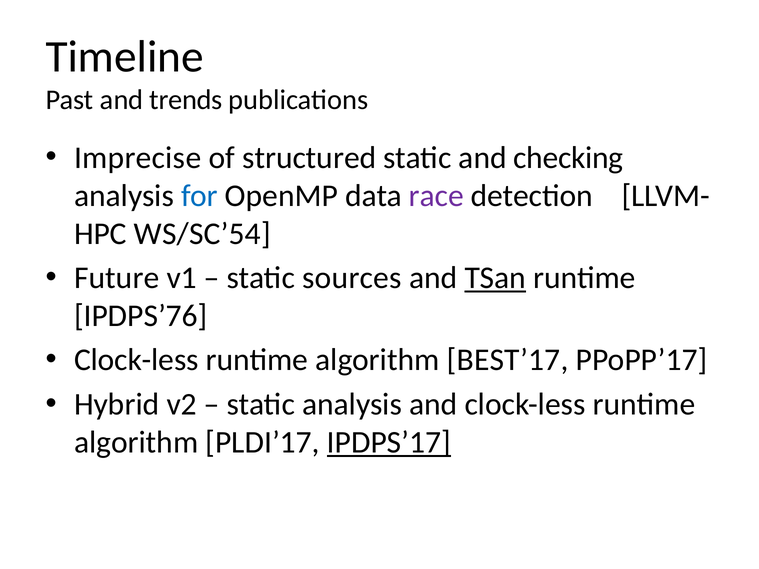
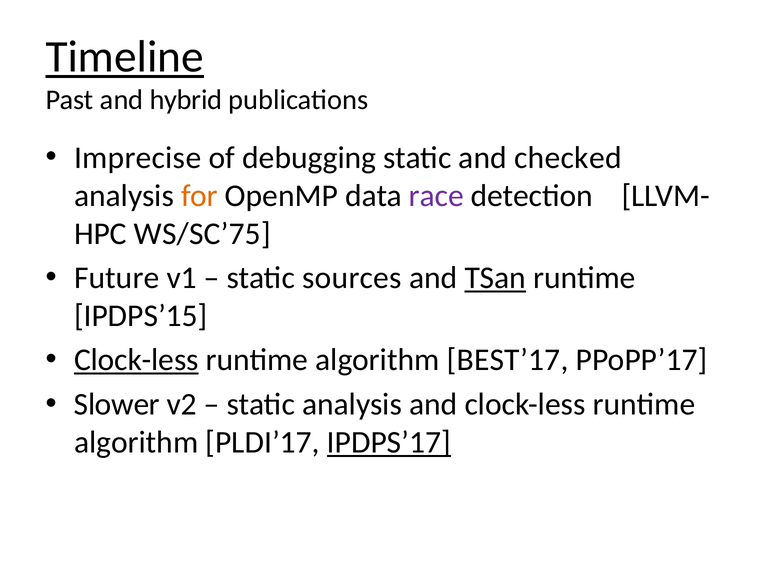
Timeline underline: none -> present (125, 57)
trends: trends -> hybrid (186, 100)
structured: structured -> debugging (309, 158)
checking: checking -> checked (568, 158)
for colour: blue -> orange (199, 196)
WS/SC’54: WS/SC’54 -> WS/SC’75 (202, 234)
IPDPS’76: IPDPS’76 -> IPDPS’15 (141, 316)
Clock-less underline: none -> present (136, 360)
Hybrid: Hybrid -> Slower (117, 405)
